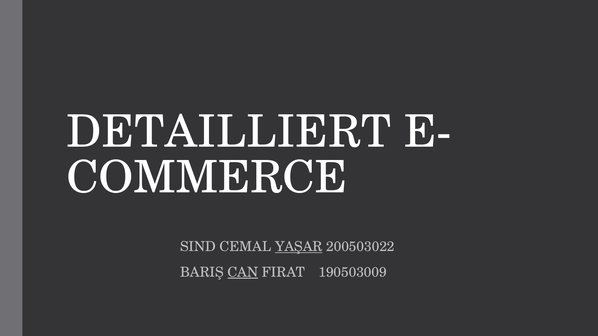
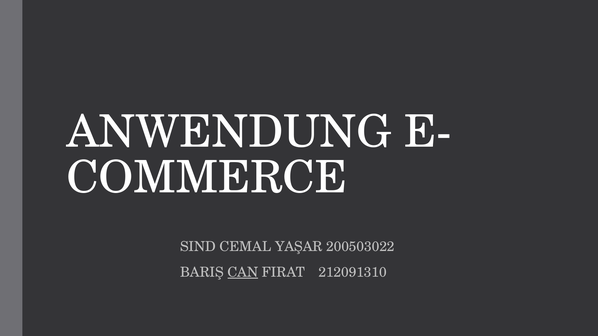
DETAILLIERT: DETAILLIERT -> ANWENDUNG (229, 132)
YAŞAR underline: present -> none (299, 247)
190503009: 190503009 -> 212091310 (353, 273)
